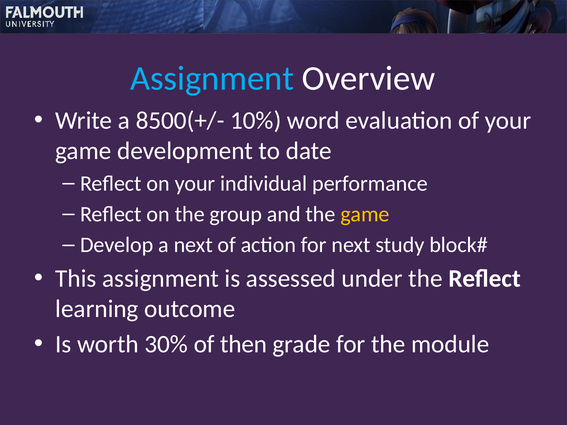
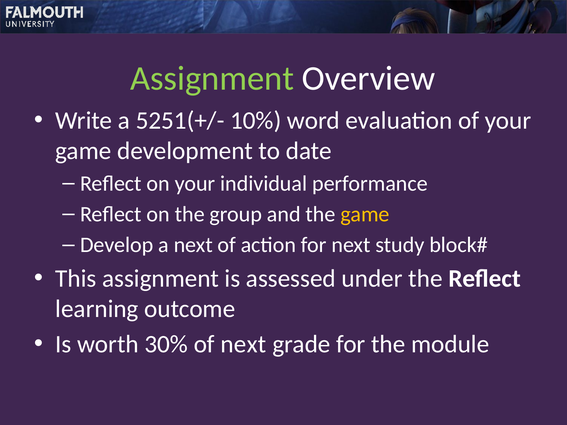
Assignment colour: light blue -> light green (212, 78)
8500(+/-: 8500(+/- -> 5251(+/- (180, 121)
of then: then -> next (243, 344)
